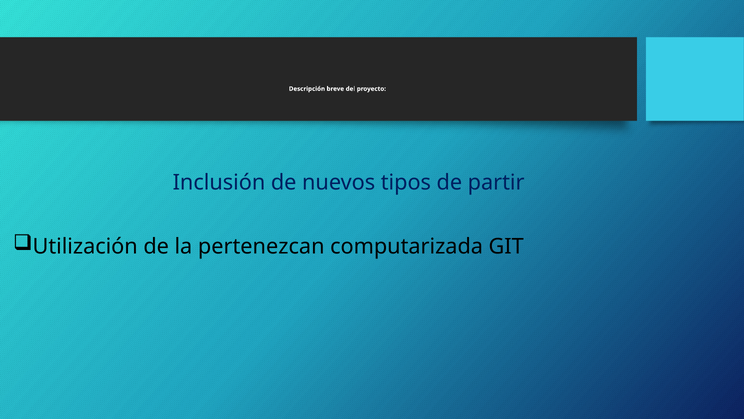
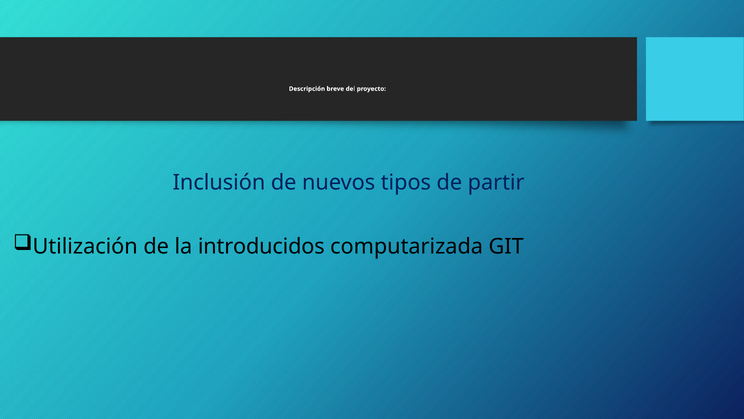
pertenezcan: pertenezcan -> introducidos (261, 246)
